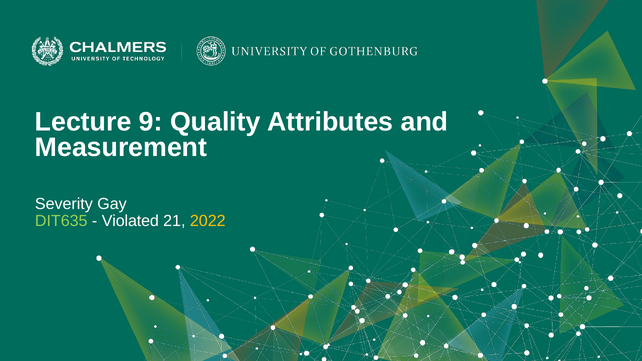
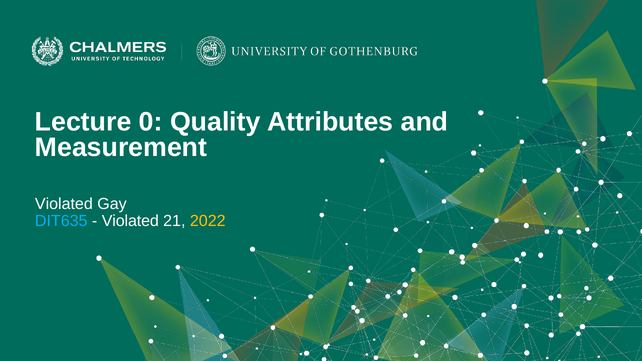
9: 9 -> 0 (151, 122)
Severity: Severity -> Violated (64, 204)
DIT635 colour: light green -> light blue (61, 221)
